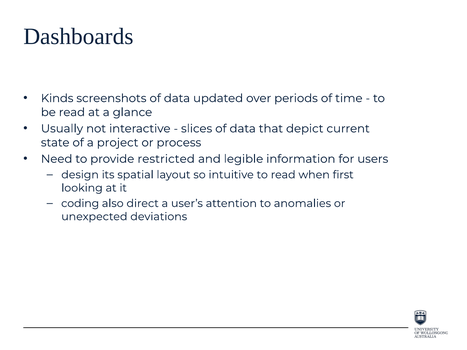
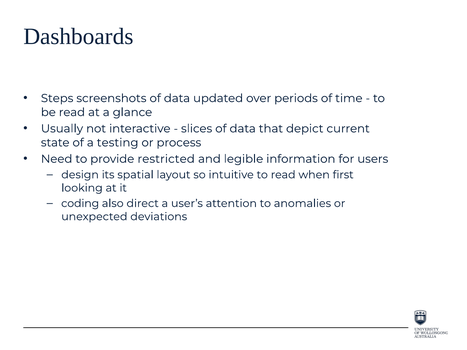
Kinds: Kinds -> Steps (57, 98)
project: project -> testing (118, 143)
